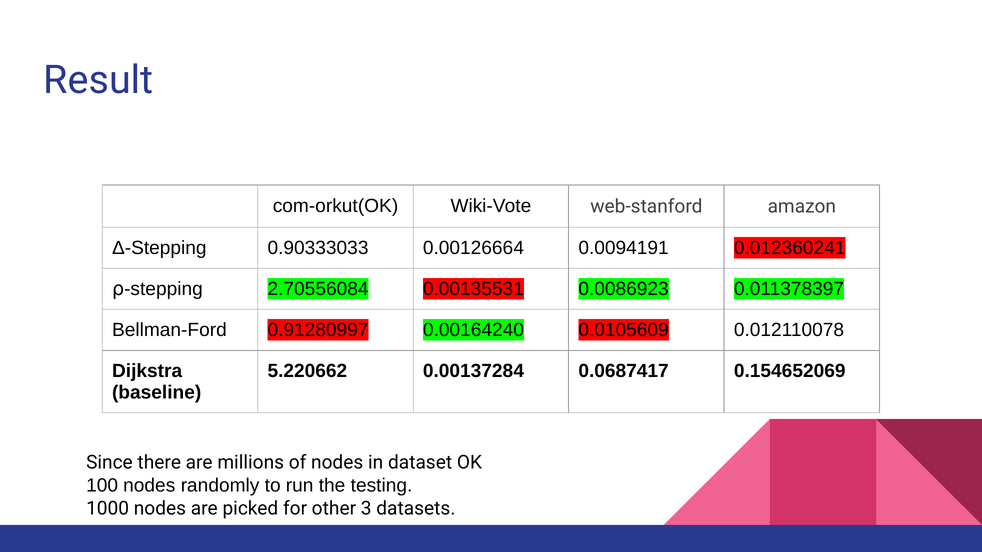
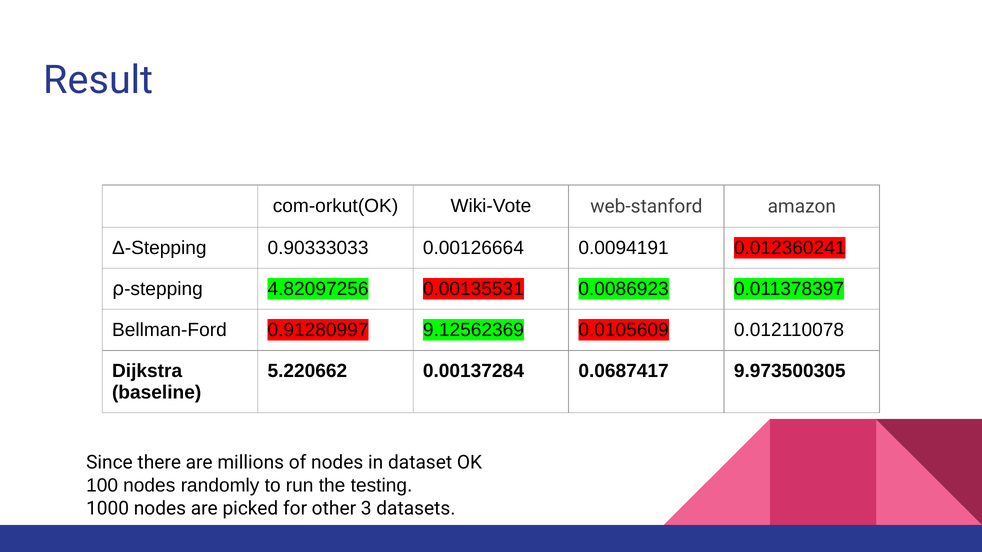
2.70556084: 2.70556084 -> 4.82097256 (318, 289)
0.00164240: 0.00164240 -> 9.12562369 (473, 330)
0.154652069: 0.154652069 -> 9.973500305 (790, 371)
